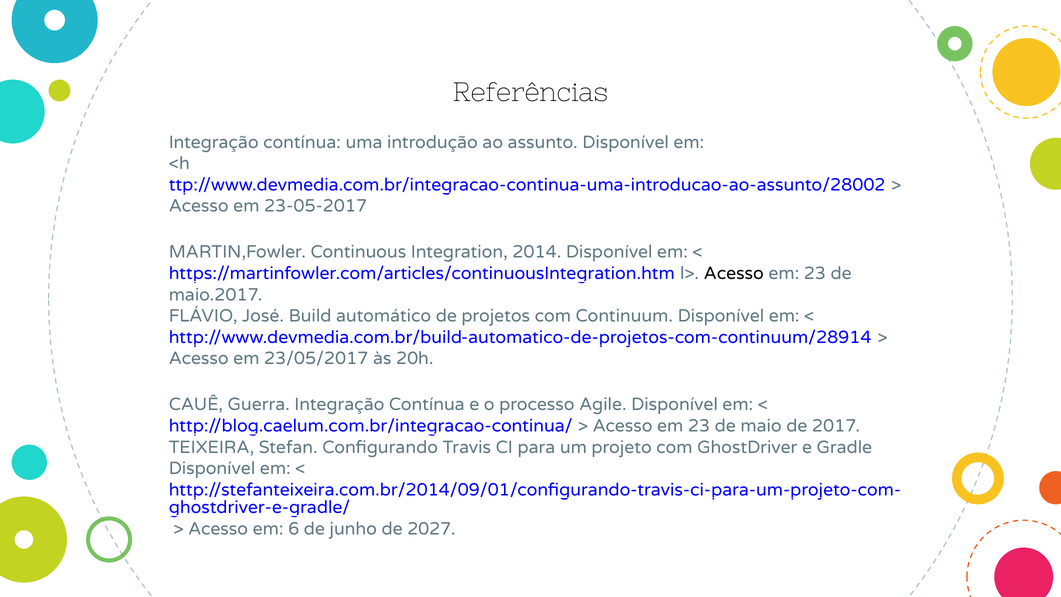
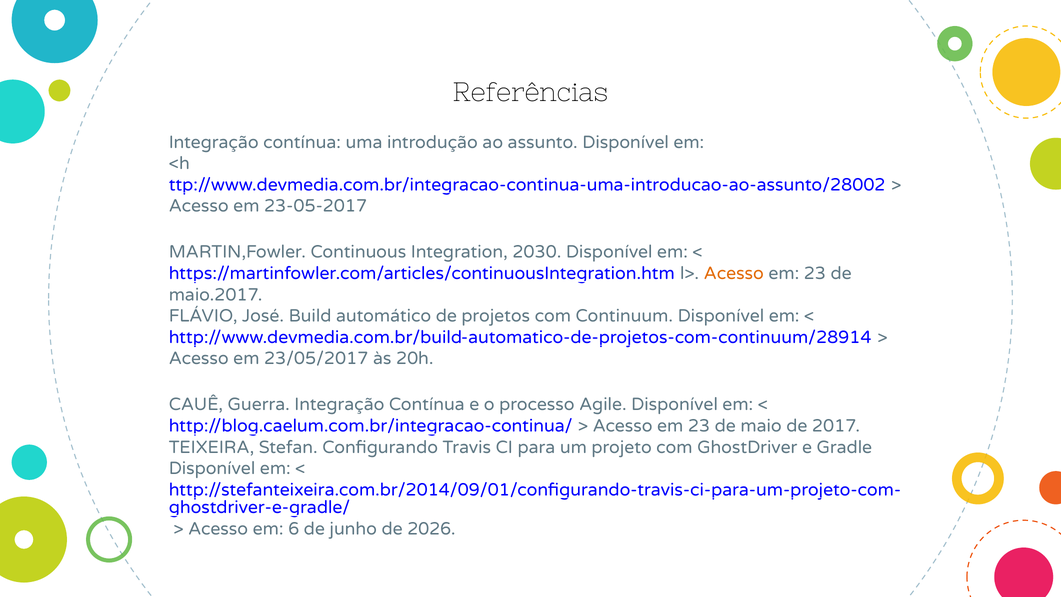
2014: 2014 -> 2030 (537, 252)
Acesso colour: black -> orange (734, 273)
2027: 2027 -> 2026 (431, 529)
